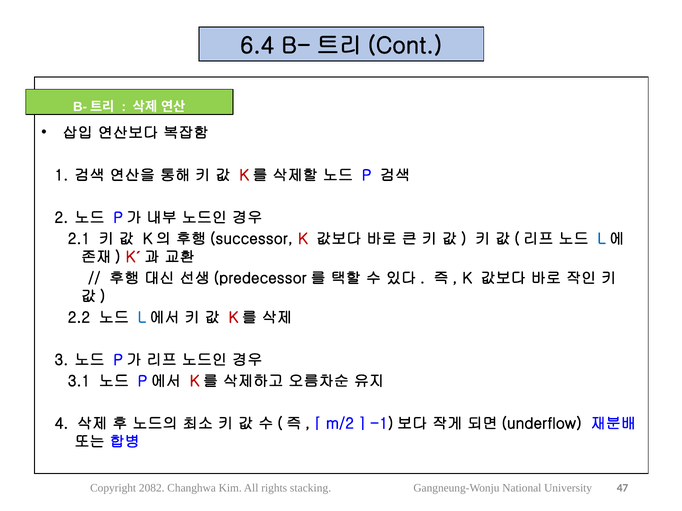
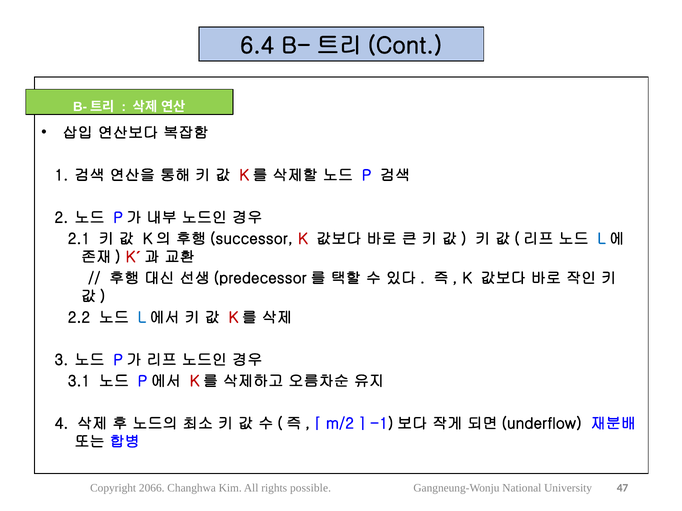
2082: 2082 -> 2066 (152, 488)
stacking: stacking -> possible (311, 488)
